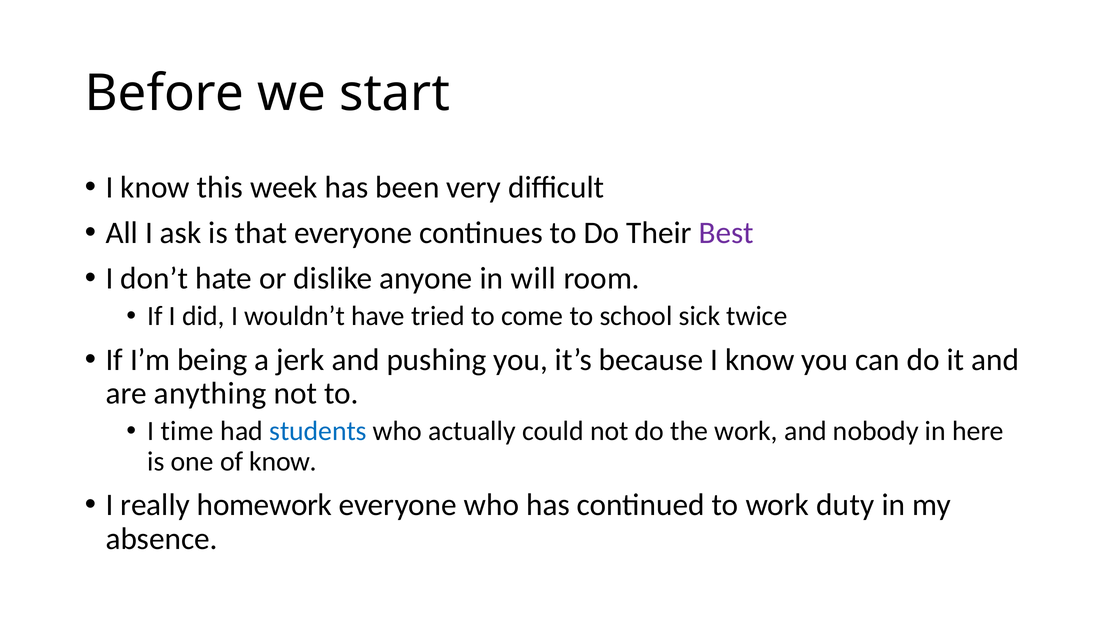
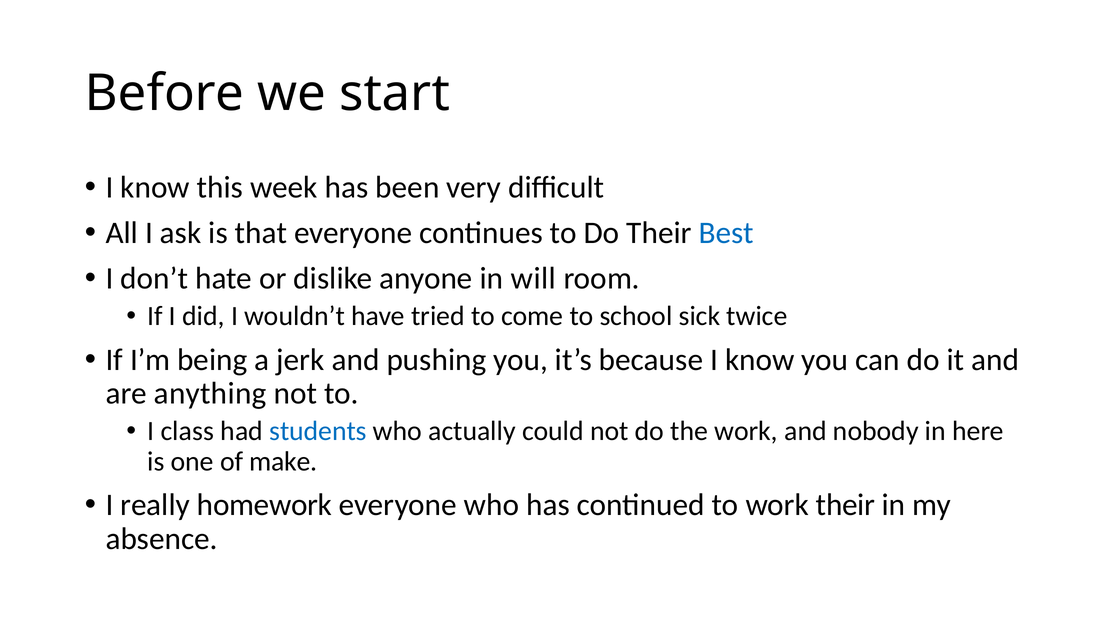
Best colour: purple -> blue (726, 233)
time: time -> class (187, 431)
of know: know -> make (283, 461)
work duty: duty -> their (846, 504)
